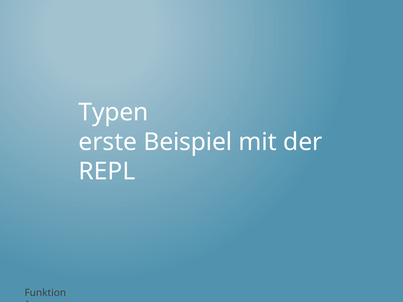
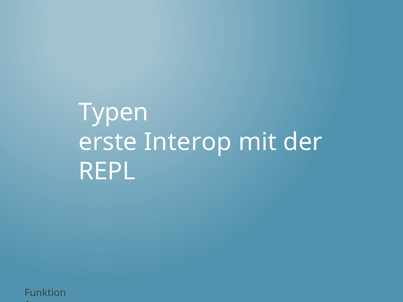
Beispiel: Beispiel -> Interop (188, 142)
